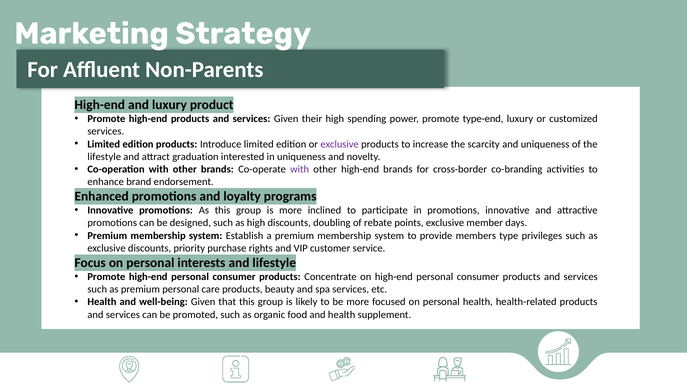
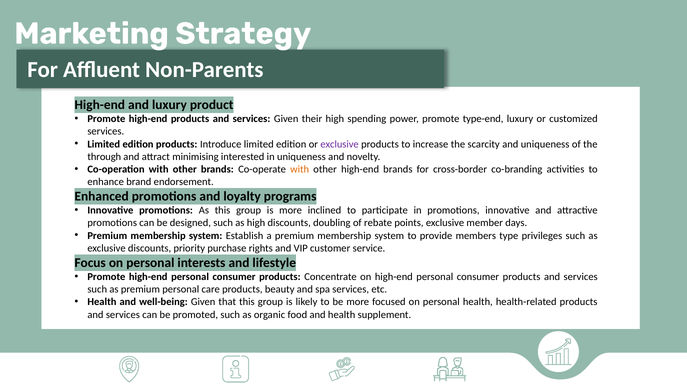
lifestyle: lifestyle -> through (104, 157)
graduation: graduation -> minimising (195, 157)
with colour: purple -> orange (300, 169)
